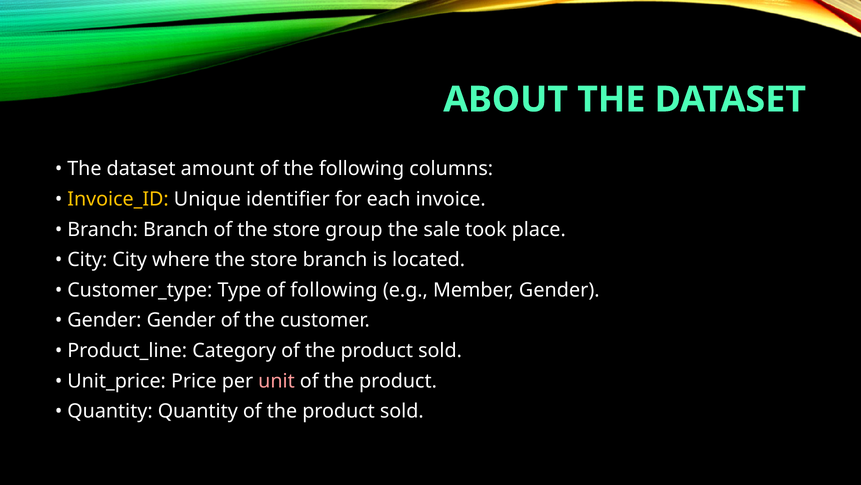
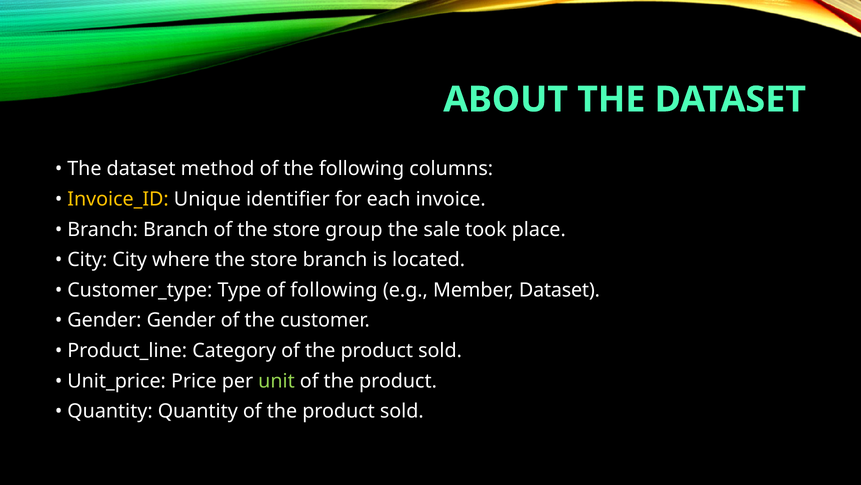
amount: amount -> method (218, 169)
Member Gender: Gender -> Dataset (559, 290)
unit colour: pink -> light green (277, 381)
